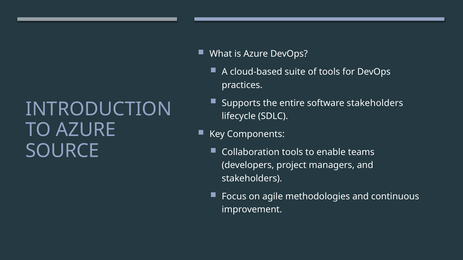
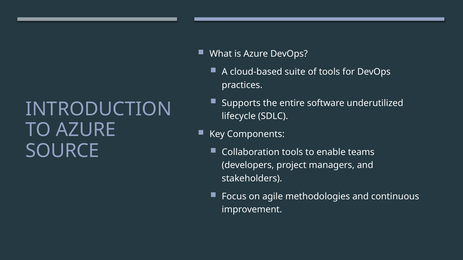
software stakeholders: stakeholders -> underutilized (375, 103)
